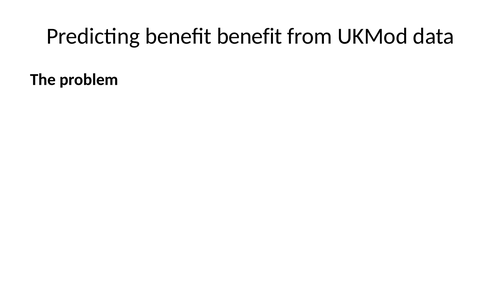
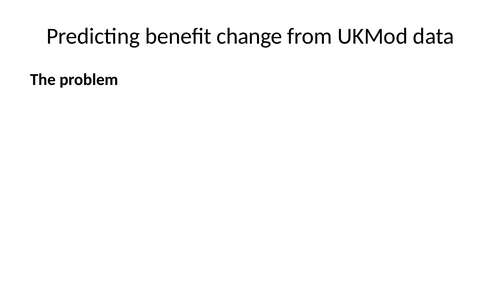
benefit benefit: benefit -> change (249, 36)
